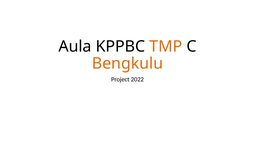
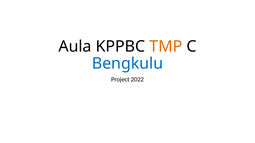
Bengkulu colour: orange -> blue (128, 64)
